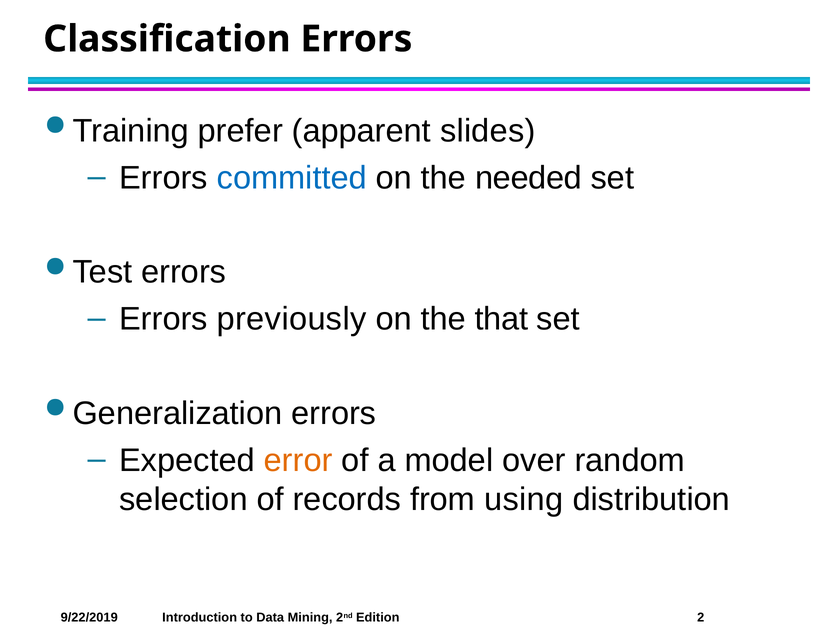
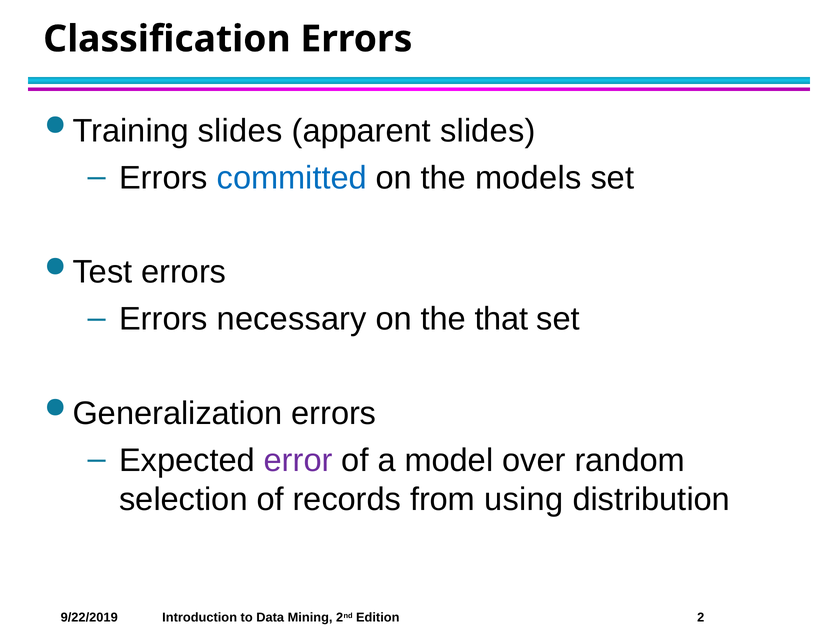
Training prefer: prefer -> slides (240, 131)
needed: needed -> models (528, 178)
previously: previously -> necessary (292, 319)
error colour: orange -> purple (298, 460)
